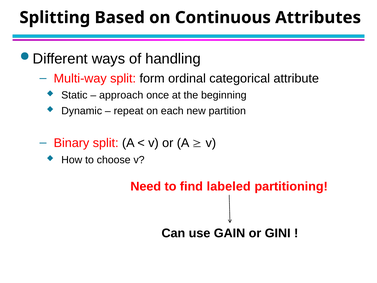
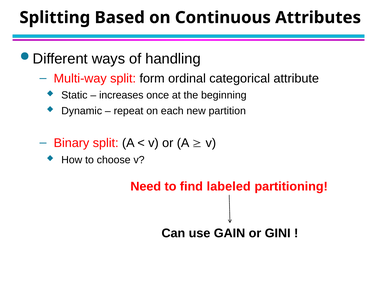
approach: approach -> increases (121, 95)
